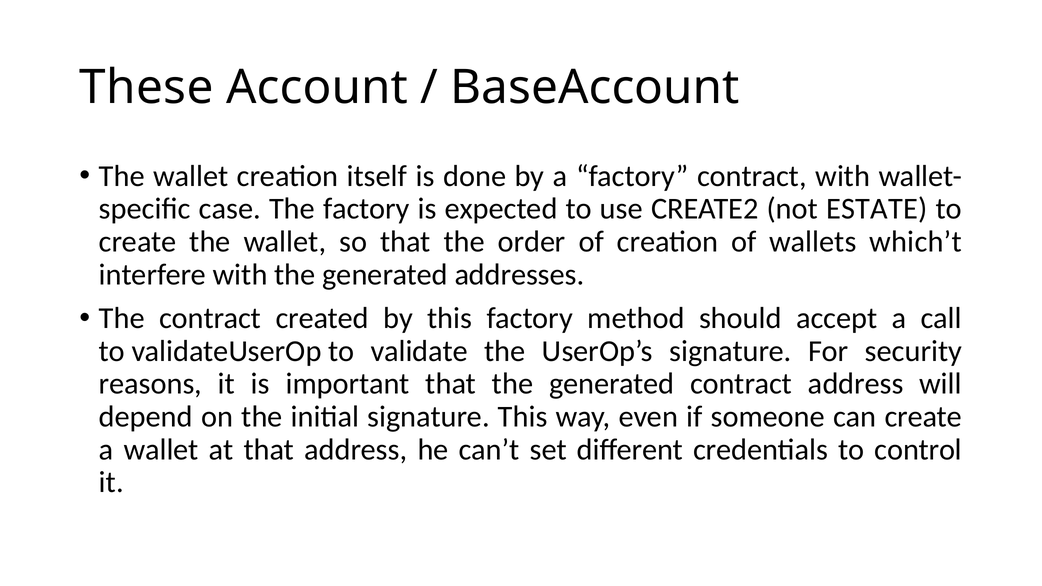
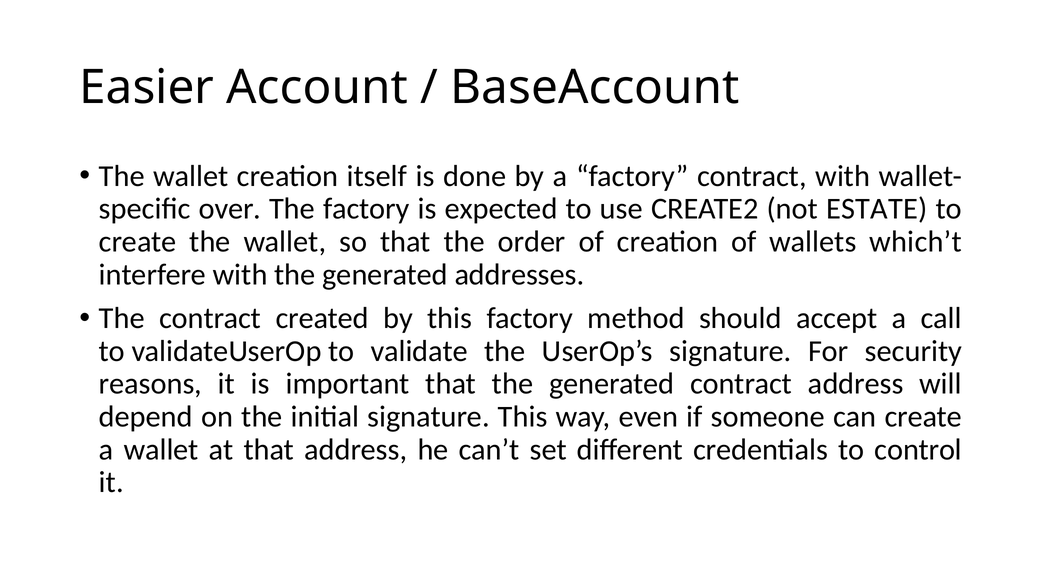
These: These -> Easier (147, 88)
case: case -> over (230, 209)
